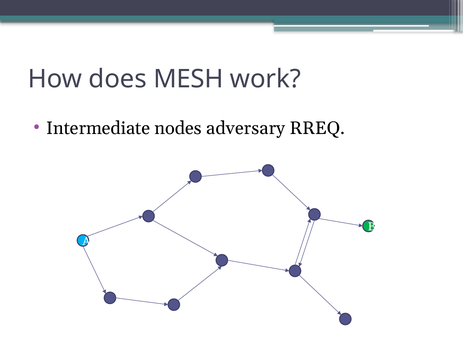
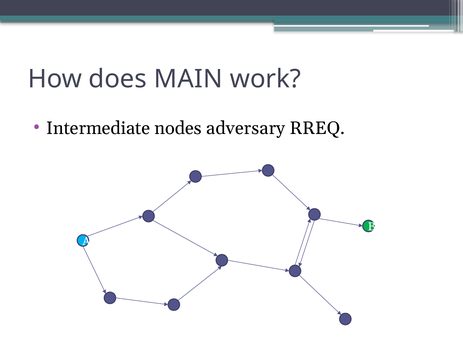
MESH: MESH -> MAIN (188, 79)
